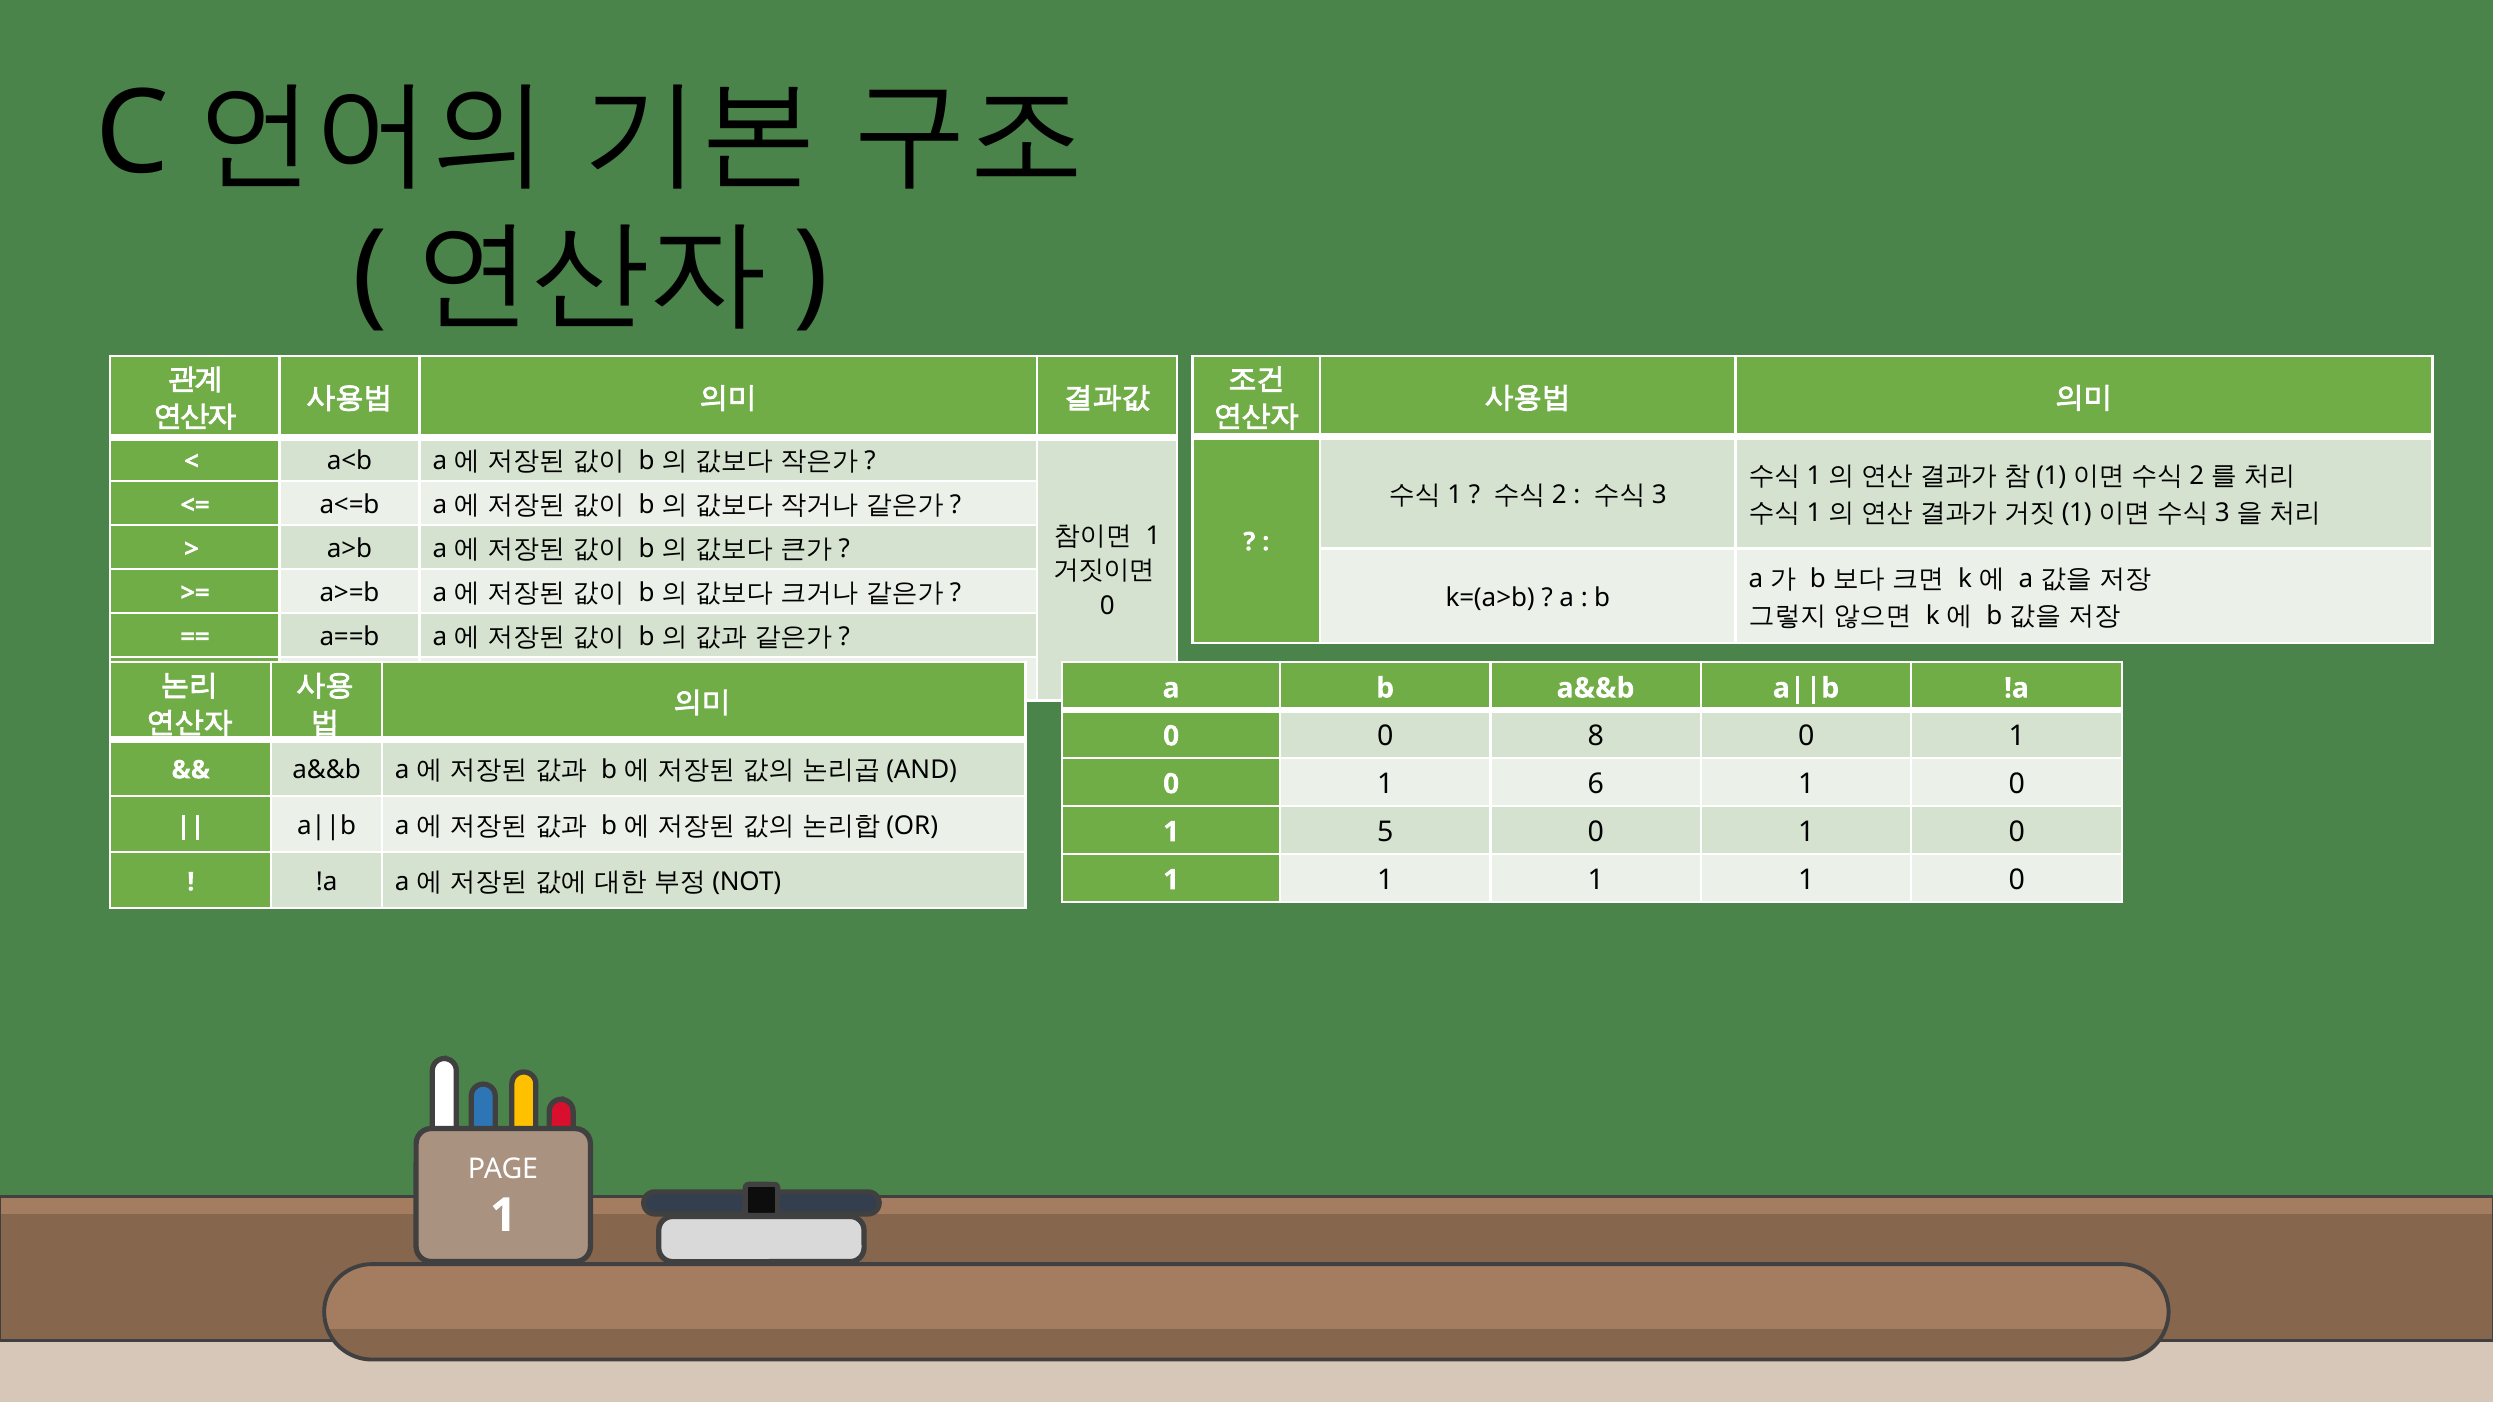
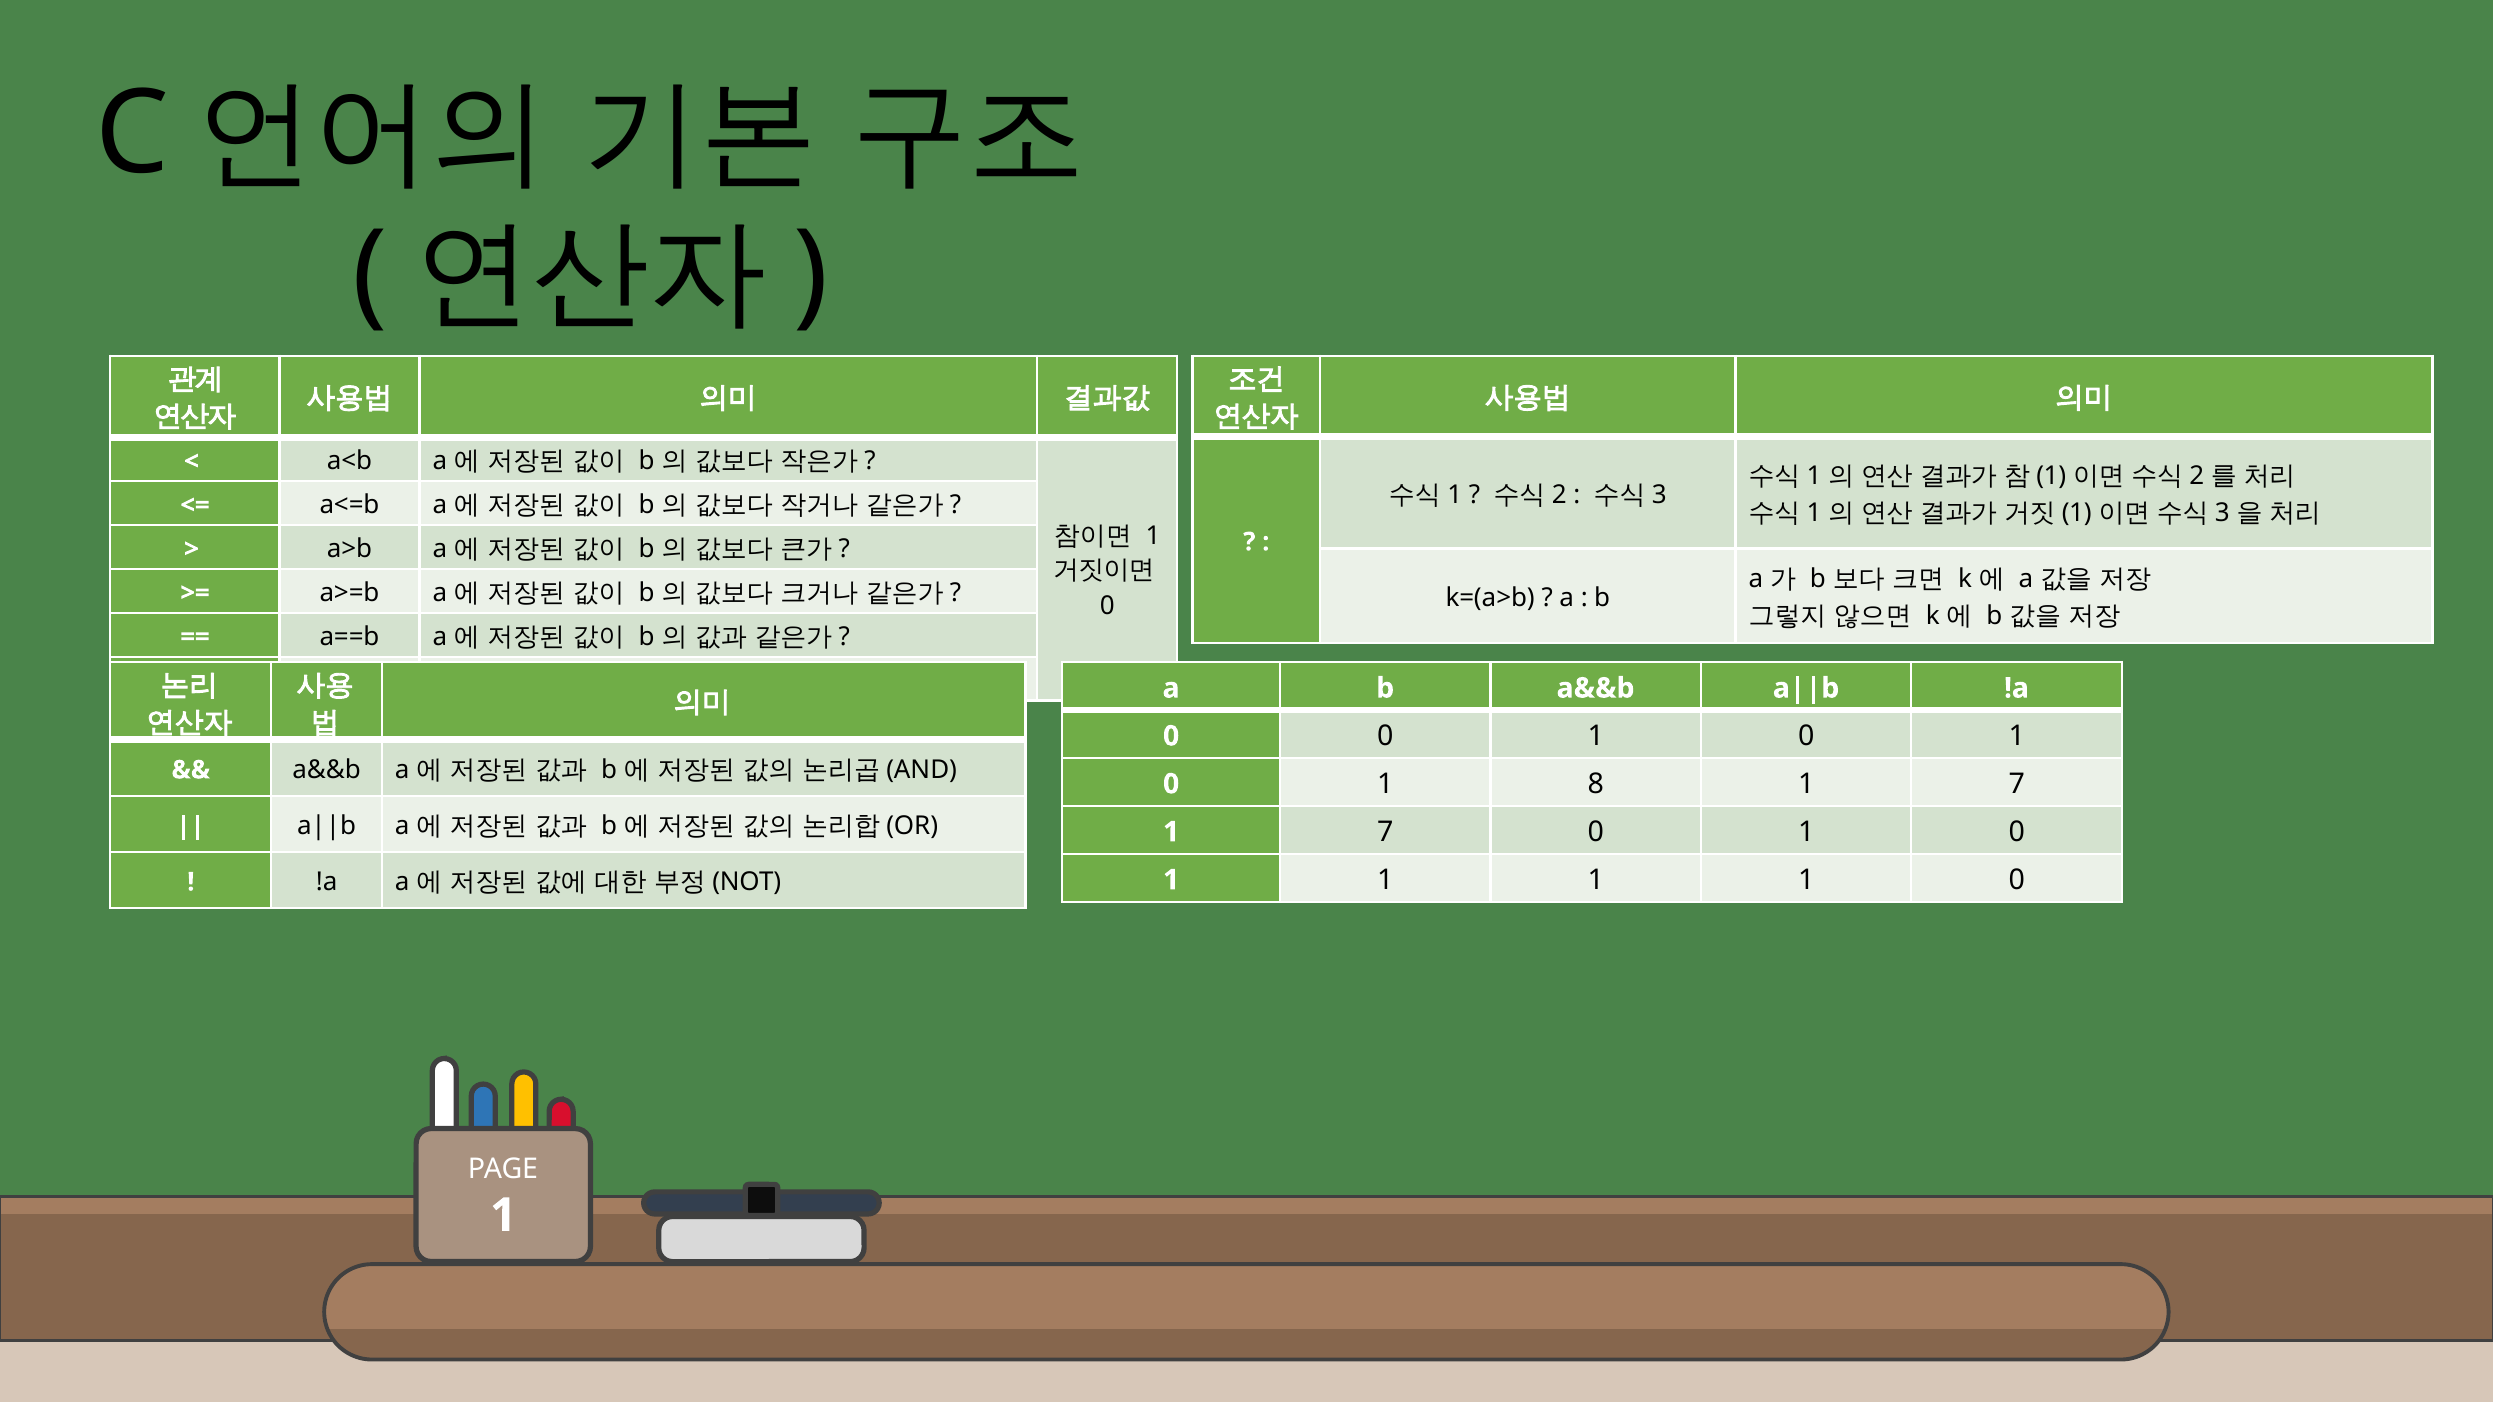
0 0 8: 8 -> 1 (1596, 736)
6: 6 -> 8 (1596, 784)
0: 0 -> 7 (2017, 784)
5: 5 -> 7 (1385, 832)
